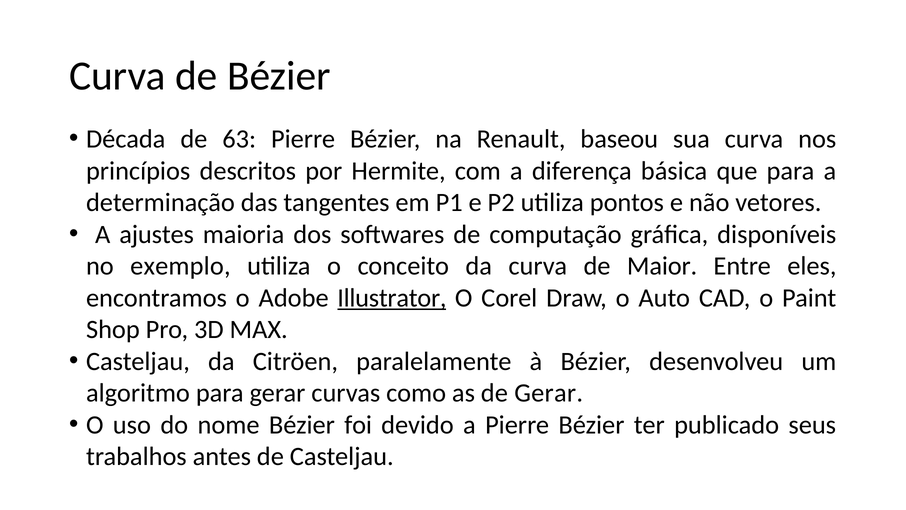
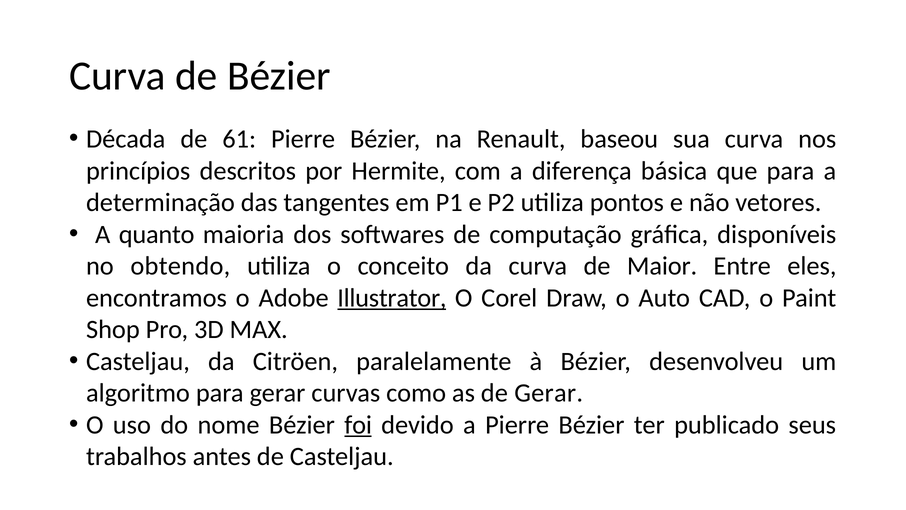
63: 63 -> 61 (239, 139)
ajustes: ajustes -> quanto (157, 234)
exemplo: exemplo -> obtendo (180, 266)
foi underline: none -> present (358, 425)
